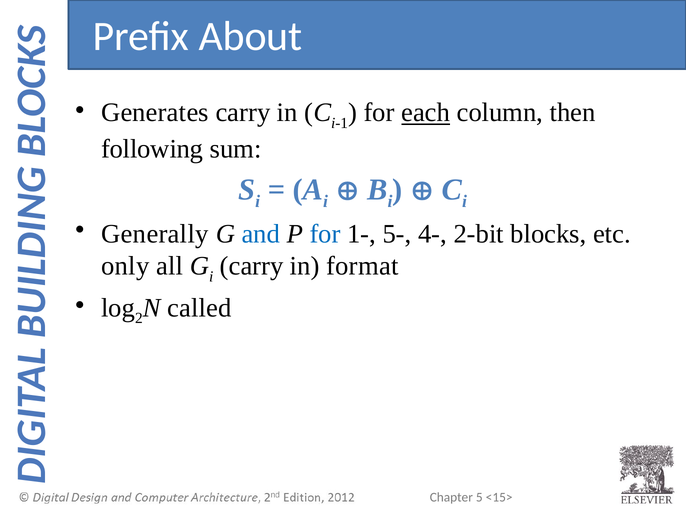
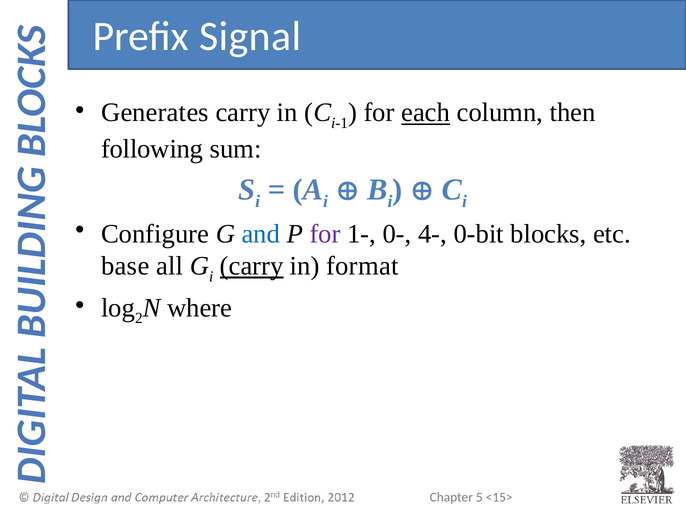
About: About -> Signal (250, 37)
Generally: Generally -> Configure (155, 234)
for colour: blue -> purple (325, 234)
5-: 5- -> 0- (397, 234)
2-bit: 2-bit -> 0-bit (479, 234)
only: only -> base (125, 266)
carry underline: none -> present (252, 266)
called: called -> where (200, 308)
